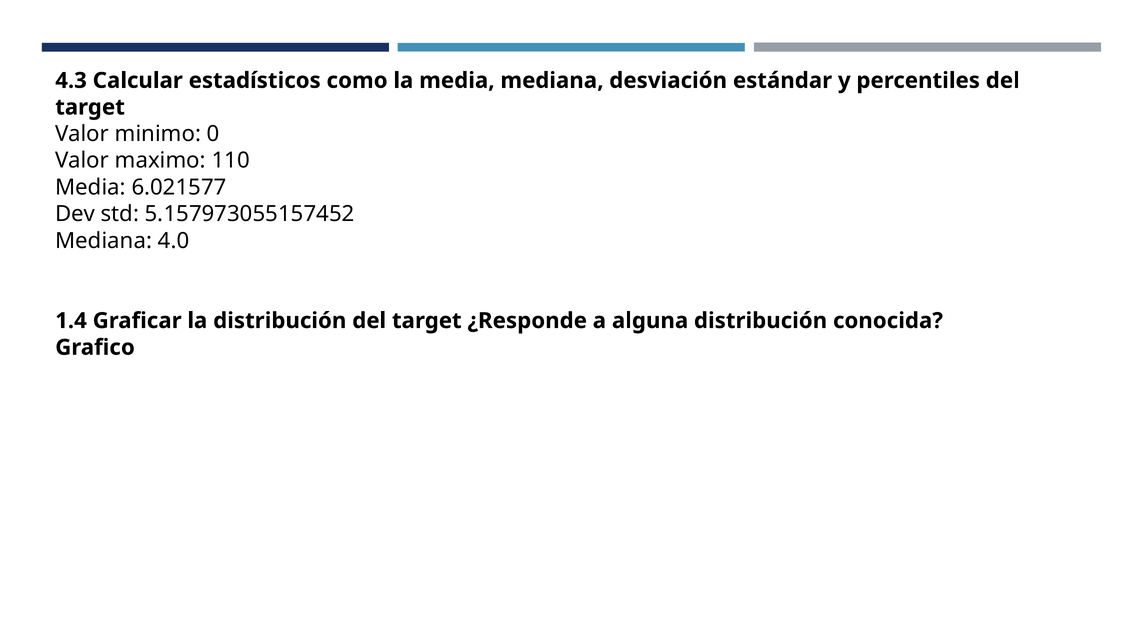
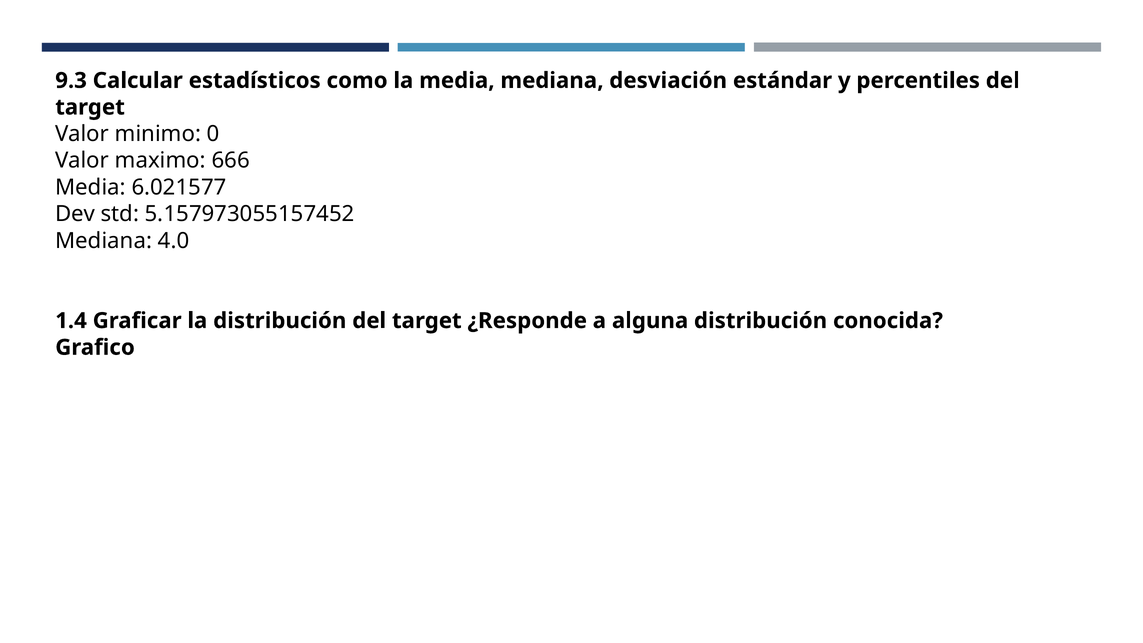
4.3: 4.3 -> 9.3 (71, 81)
110: 110 -> 666 (231, 161)
